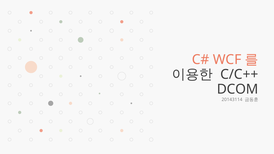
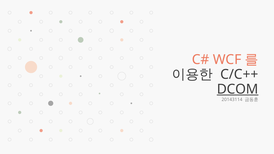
DCOM underline: none -> present (238, 89)
